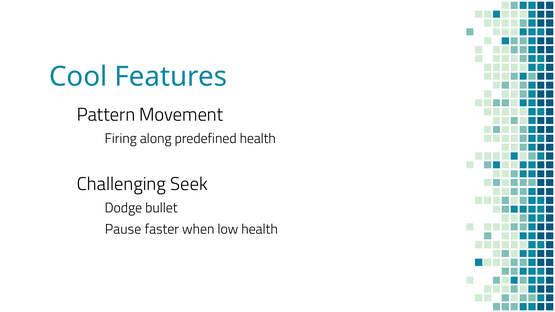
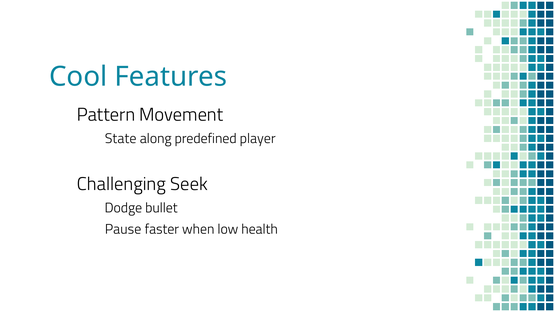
Firing: Firing -> State (121, 139)
predefined health: health -> player (258, 139)
